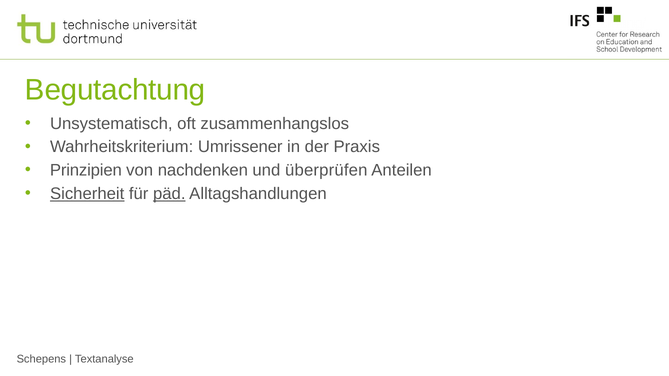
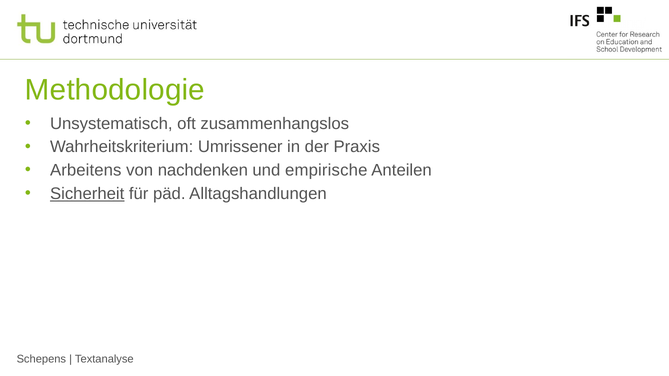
Begutachtung: Begutachtung -> Methodologie (115, 90)
Prinzipien: Prinzipien -> Arbeitens (86, 170)
überprüfen: überprüfen -> empirische (326, 170)
päd underline: present -> none (169, 194)
